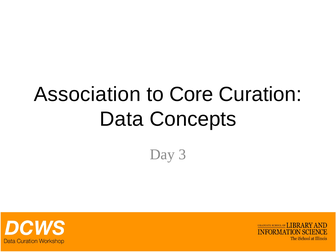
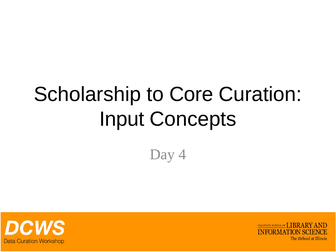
Association: Association -> Scholarship (87, 94)
Data: Data -> Input (122, 119)
3: 3 -> 4 (182, 154)
